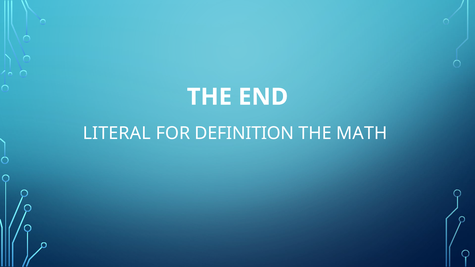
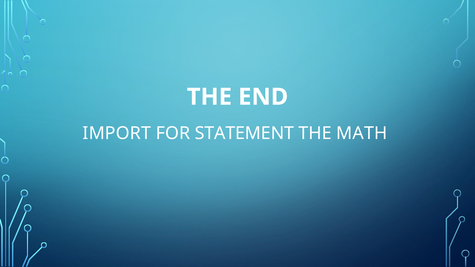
LITERAL: LITERAL -> IMPORT (117, 133)
DEFINITION: DEFINITION -> STATEMENT (244, 133)
